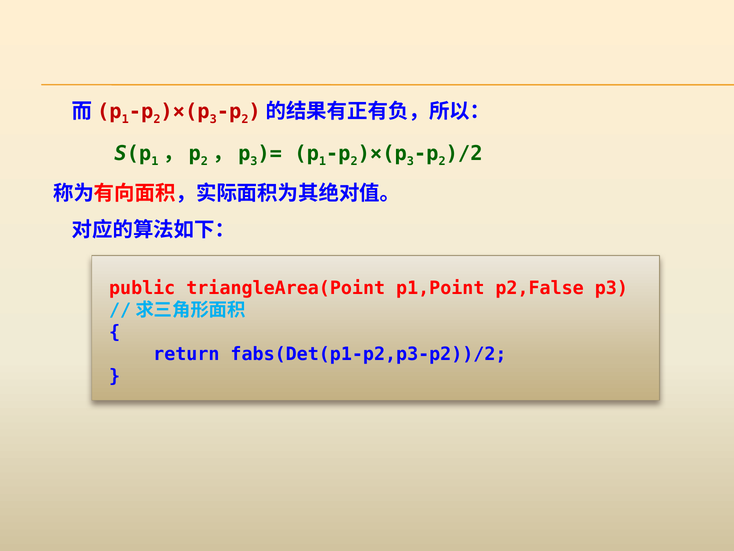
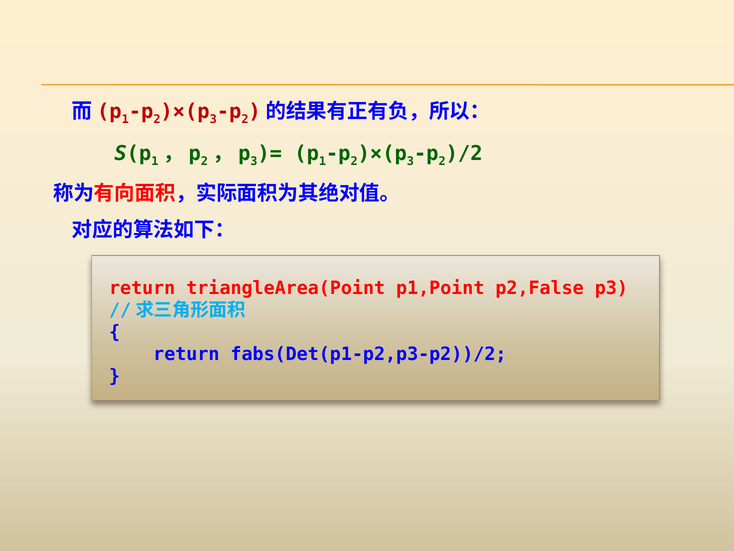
public: public -> return (142, 288)
